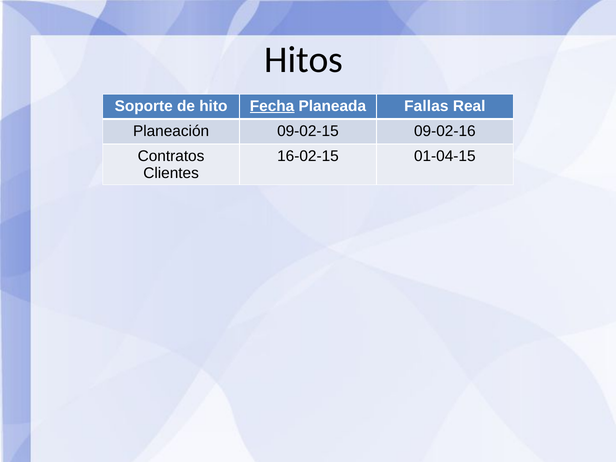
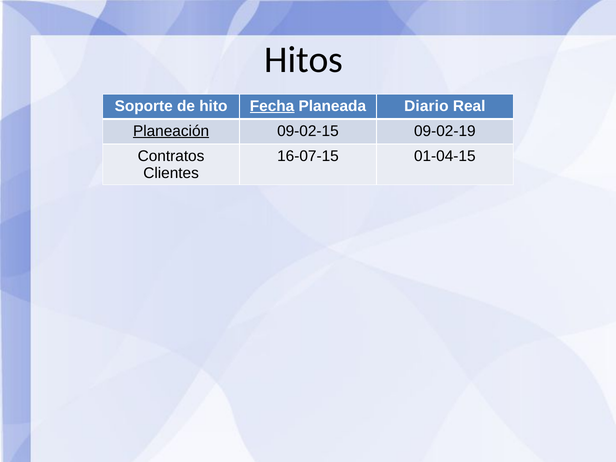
Fallas: Fallas -> Diario (426, 106)
Planeación underline: none -> present (171, 131)
09-02-16: 09-02-16 -> 09-02-19 (445, 131)
16-02-15: 16-02-15 -> 16-07-15 (308, 156)
